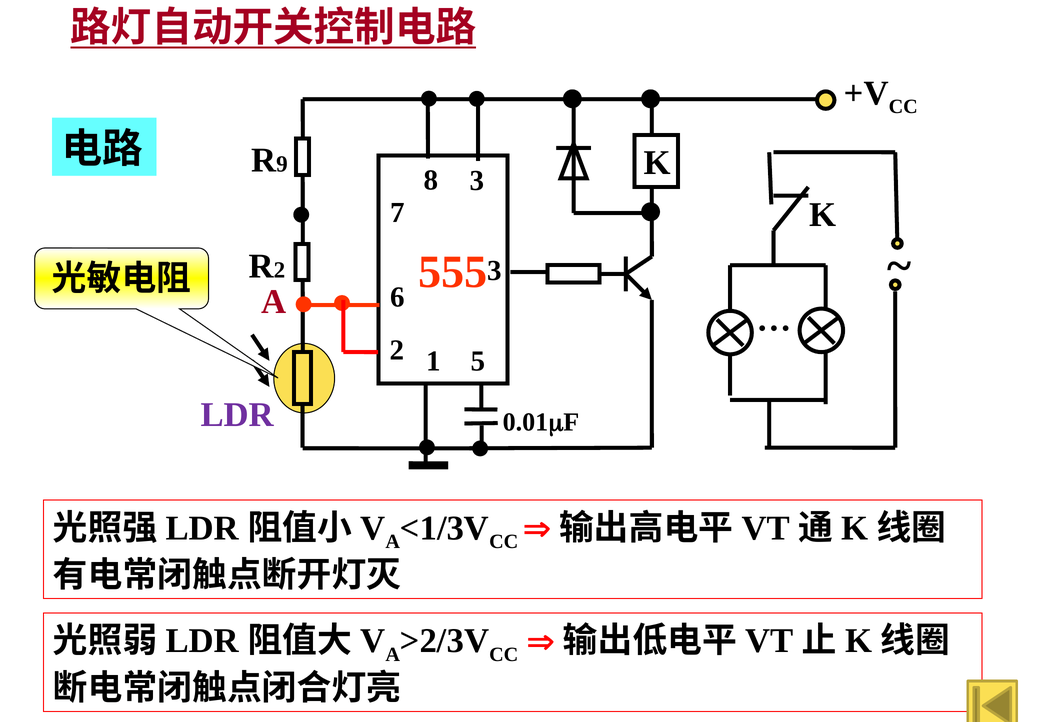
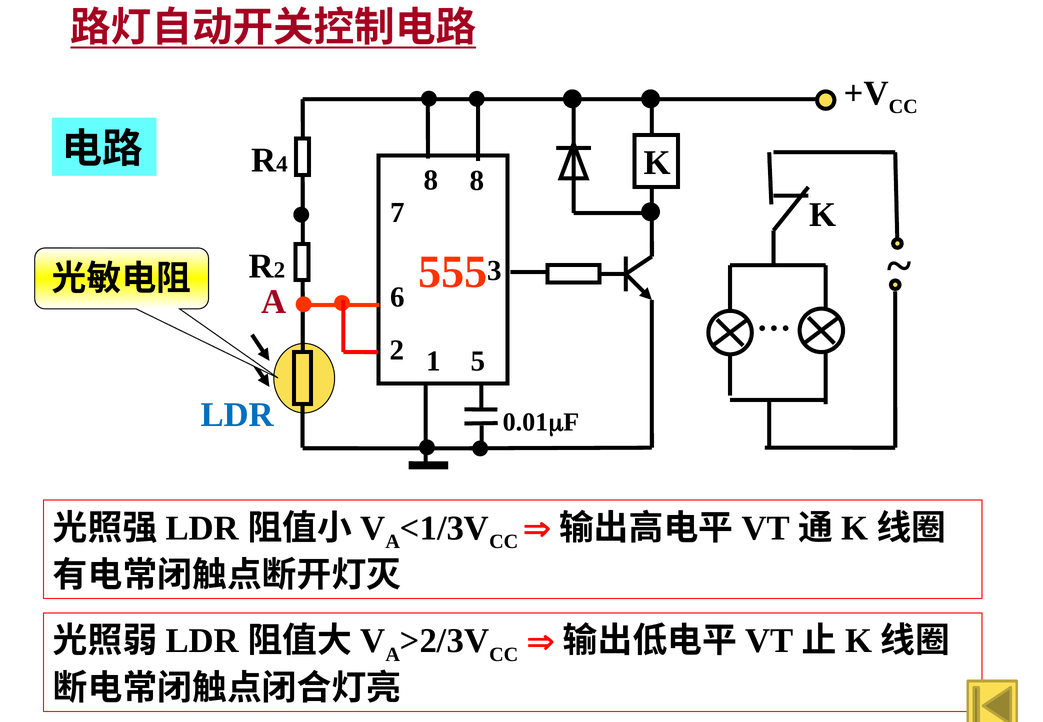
9: 9 -> 4 (282, 164)
8 3: 3 -> 8 (477, 181)
LDR colour: purple -> blue (237, 415)
